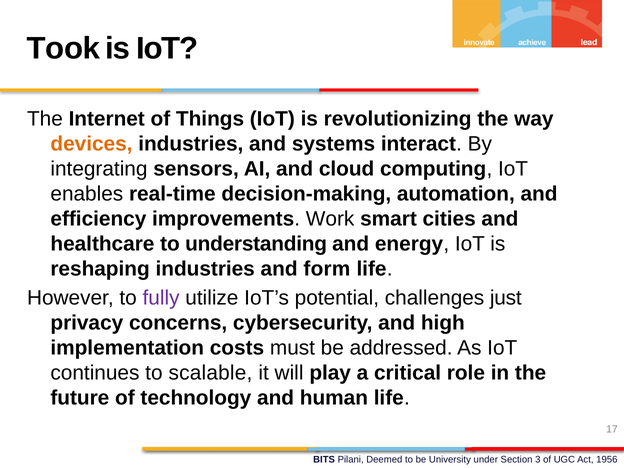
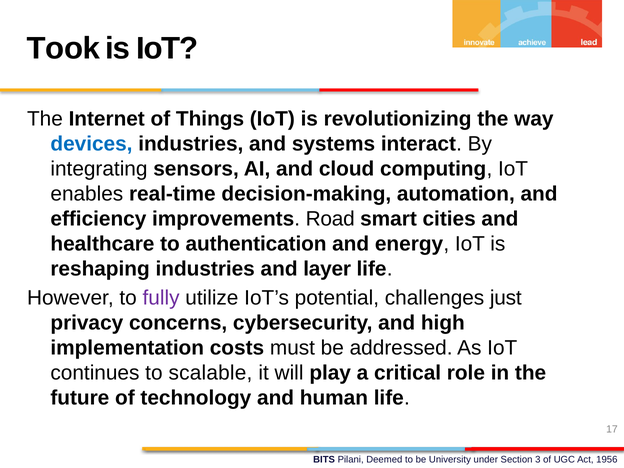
devices colour: orange -> blue (91, 144)
Work: Work -> Road (330, 219)
understanding: understanding -> authentication (256, 244)
form: form -> layer (327, 269)
